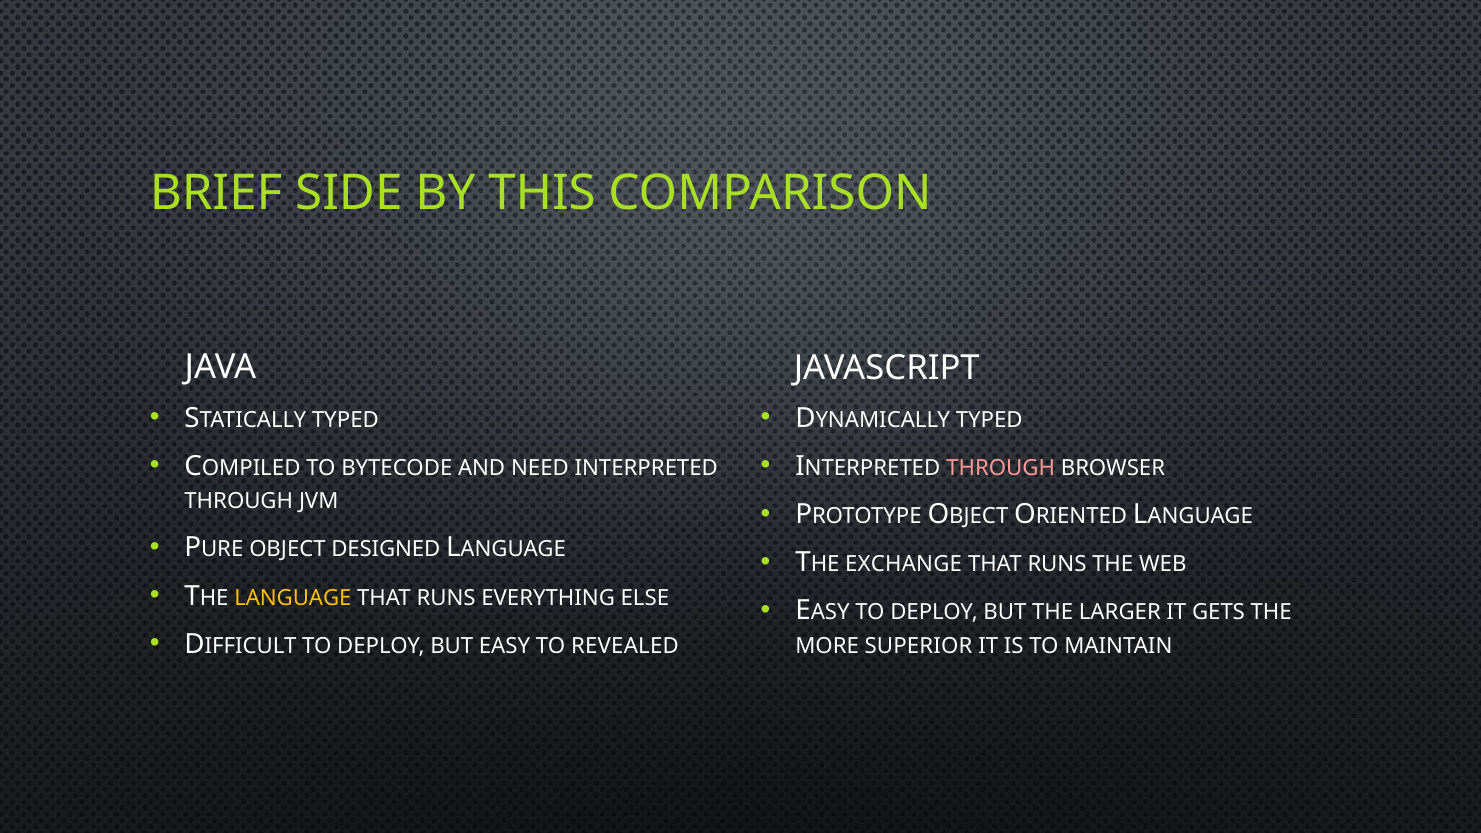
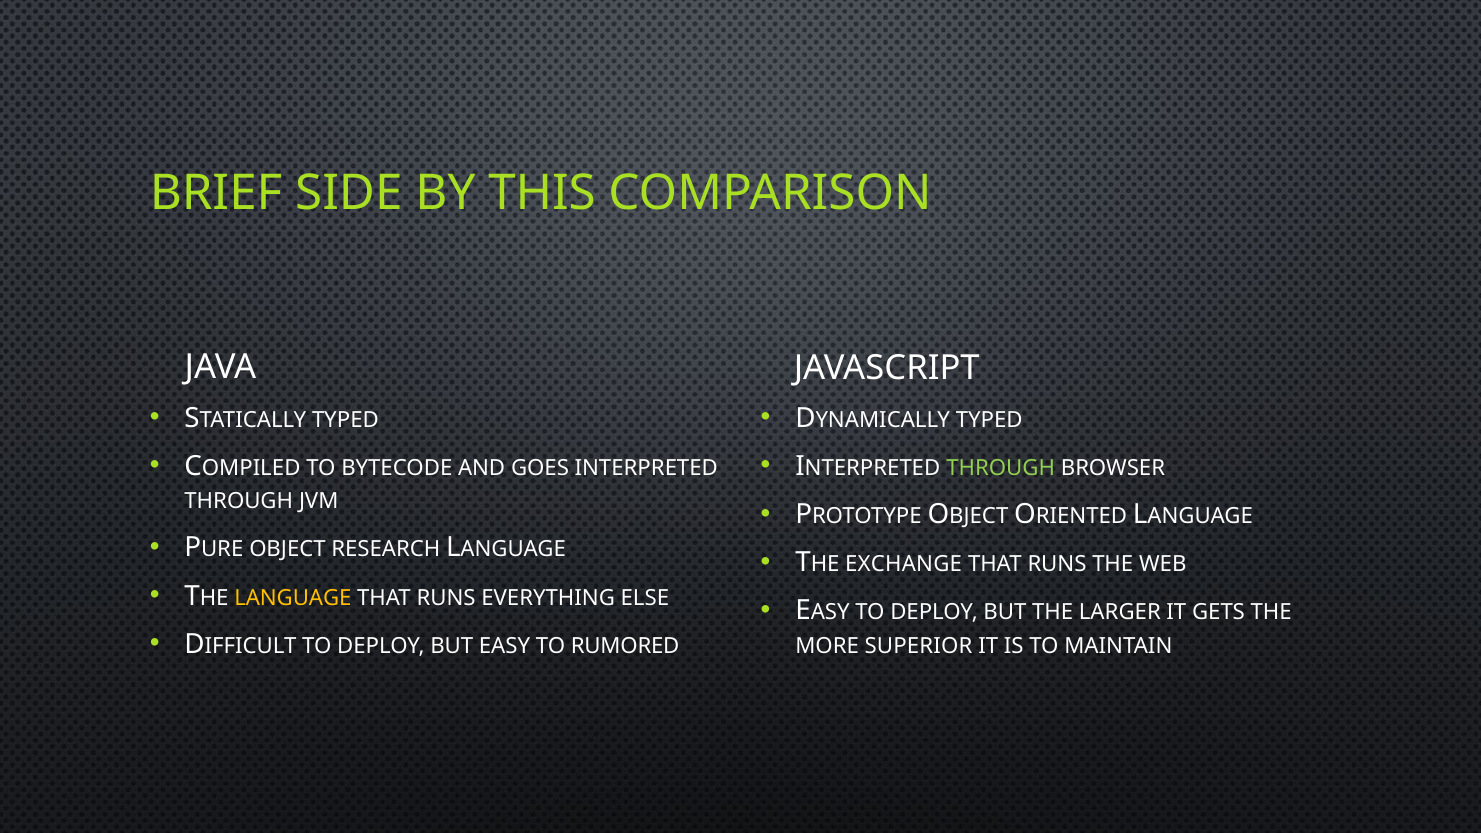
NEED: NEED -> GOES (540, 468)
THROUGH colour: pink -> light green (1001, 468)
DESIGNED: DESIGNED -> RESEARCH (386, 550)
REVEALED: REVEALED -> RUMORED (625, 646)
